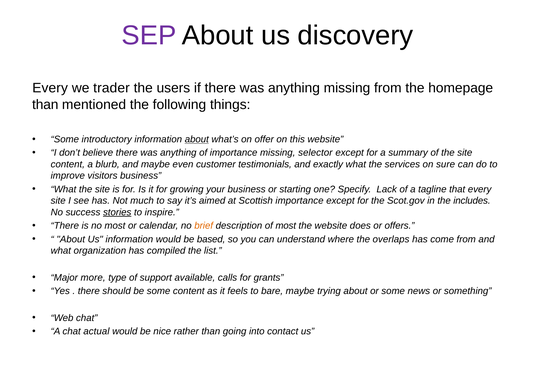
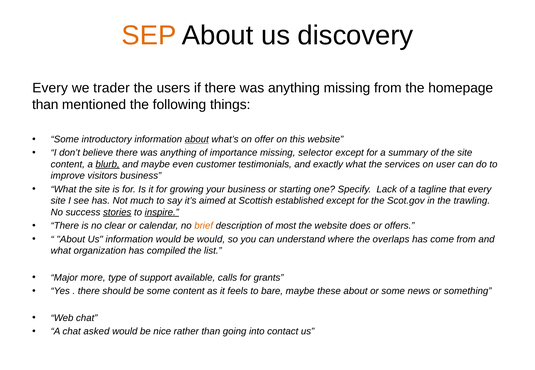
SEP colour: purple -> orange (149, 36)
blurb underline: none -> present (108, 164)
sure: sure -> user (446, 164)
Scottish importance: importance -> established (300, 201)
includes: includes -> trawling (472, 201)
inspire underline: none -> present (162, 213)
no most: most -> clear (115, 226)
be based: based -> would (211, 239)
trying: trying -> these (329, 291)
actual: actual -> asked (96, 332)
